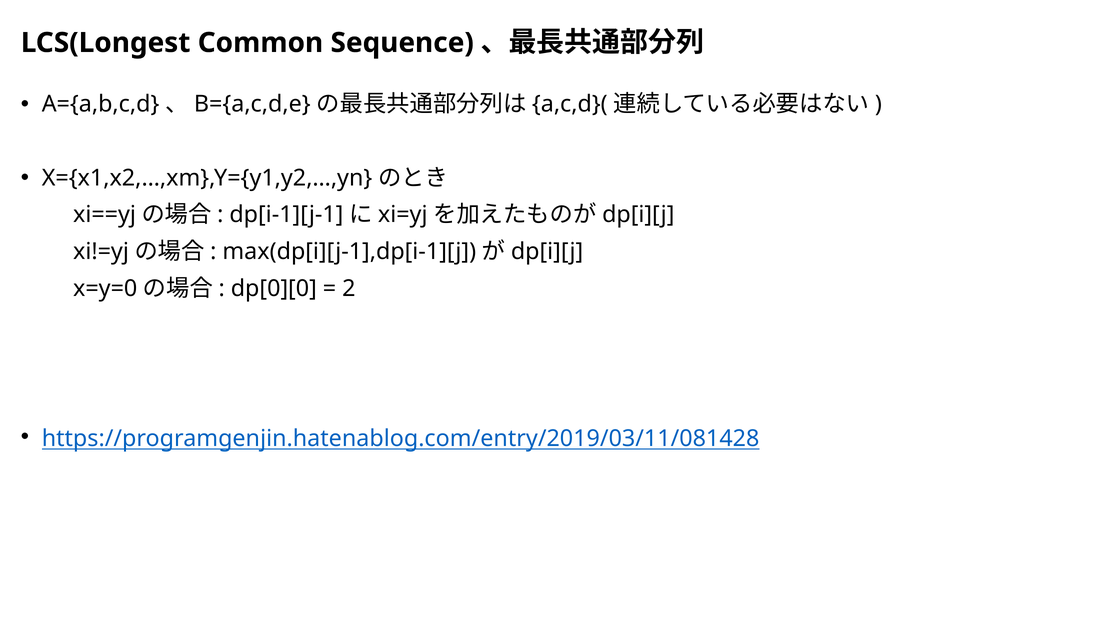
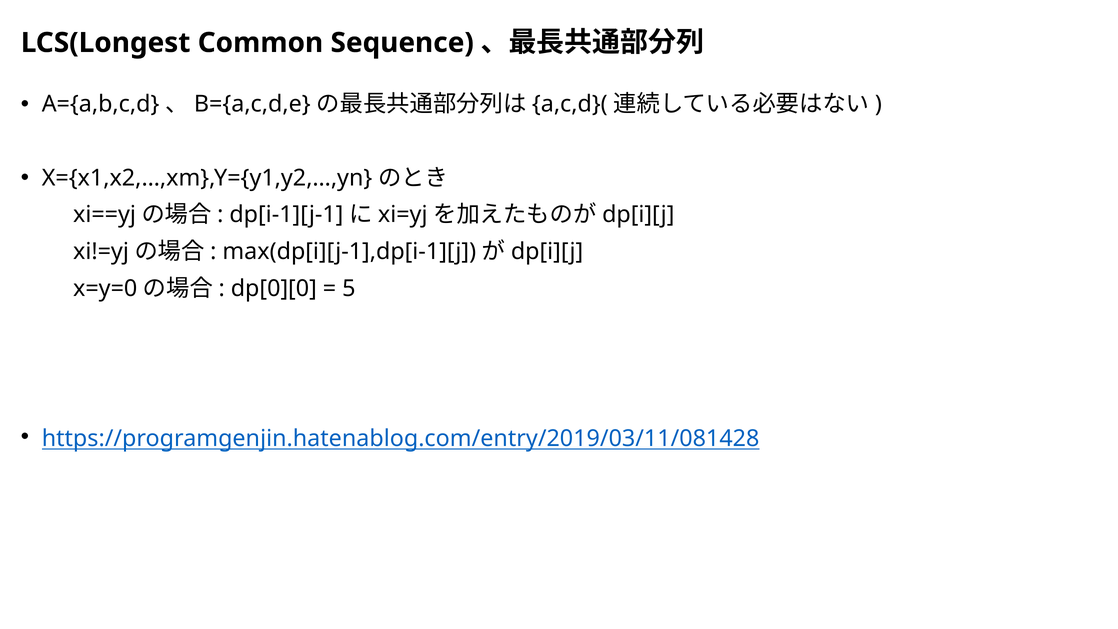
2: 2 -> 5 (349, 288)
